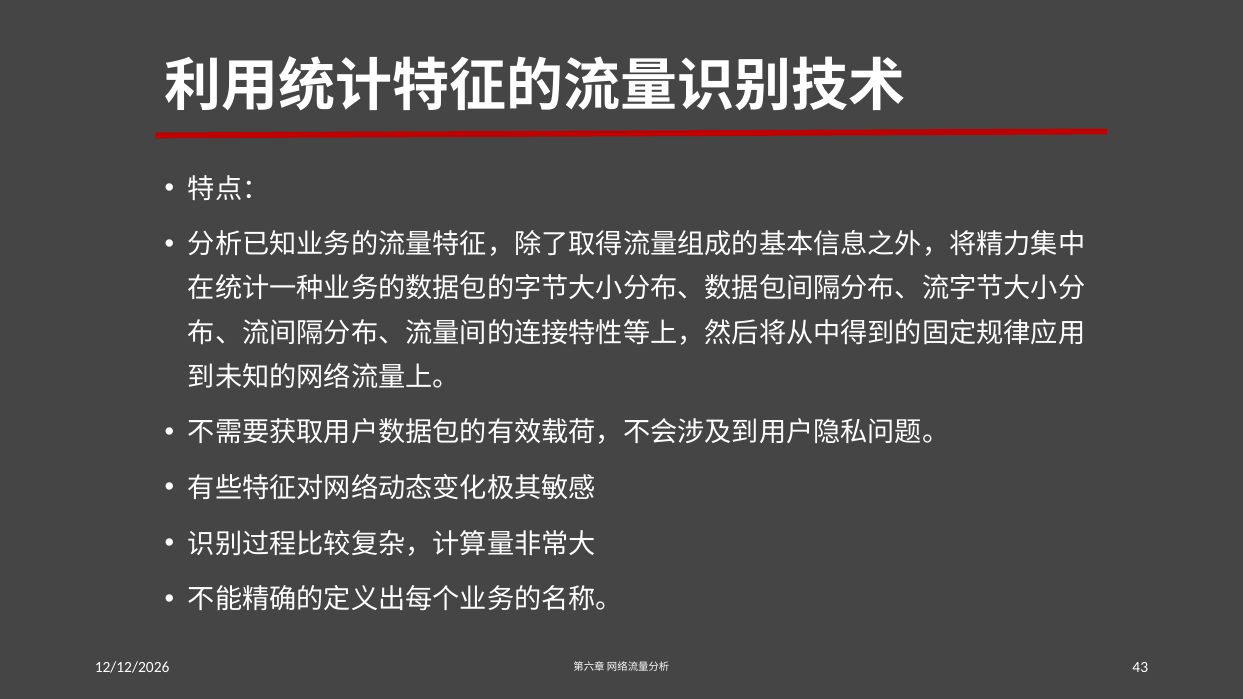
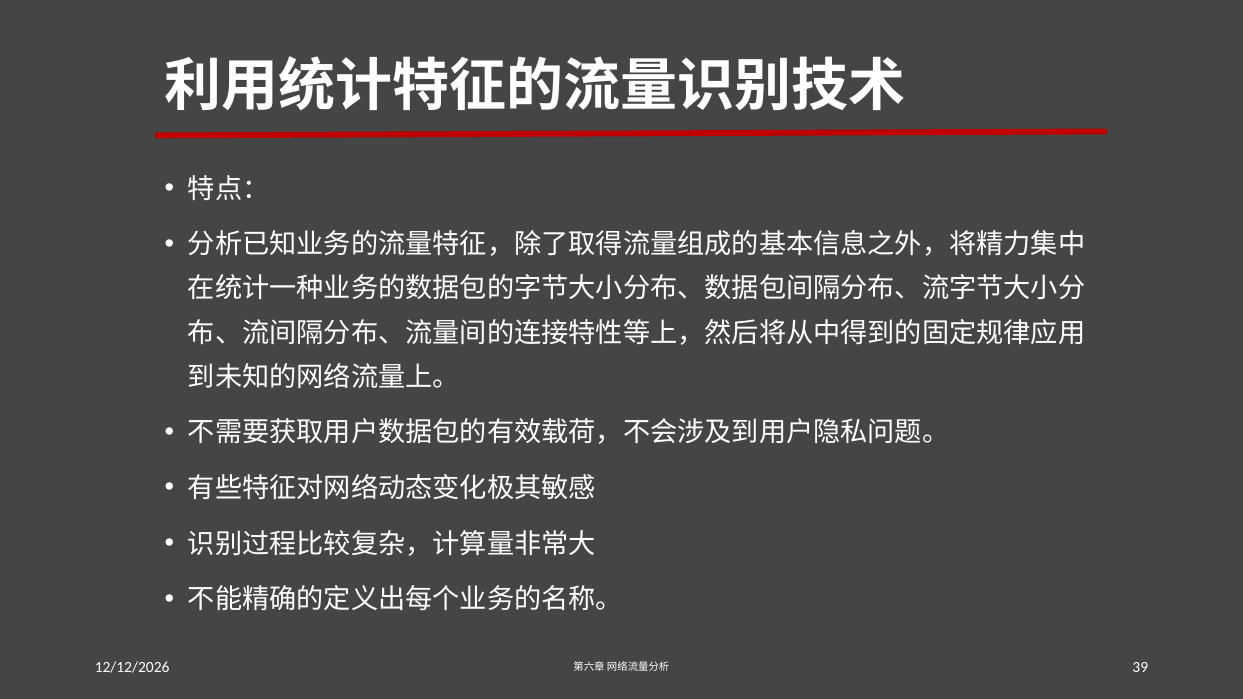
43: 43 -> 39 (1140, 668)
